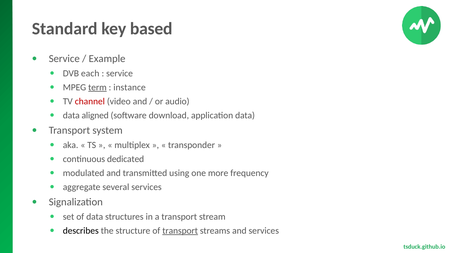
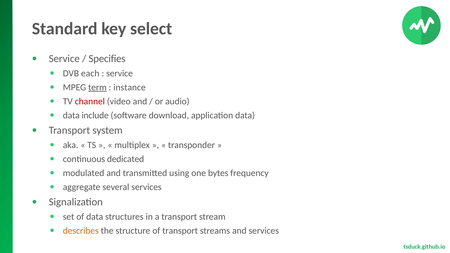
based: based -> select (151, 29)
Example: Example -> Specifies (107, 59)
aligned: aligned -> include (95, 115)
more: more -> bytes (218, 173)
describes colour: black -> orange (81, 231)
transport underline: present -> none (180, 231)
